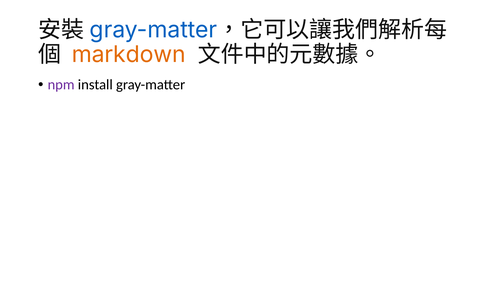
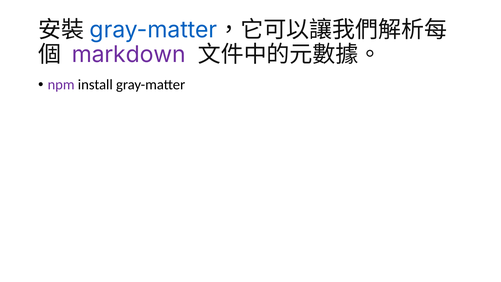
markdown colour: orange -> purple (129, 55)
